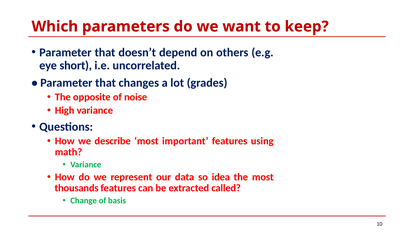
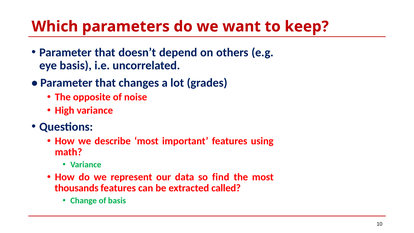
eye short: short -> basis (76, 65)
idea: idea -> find (221, 177)
